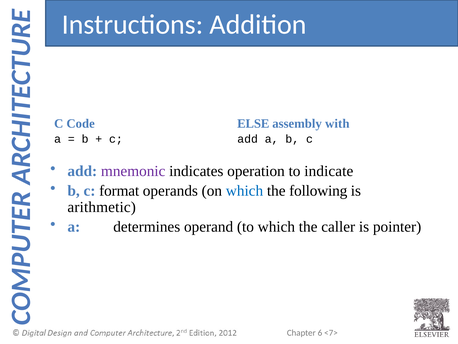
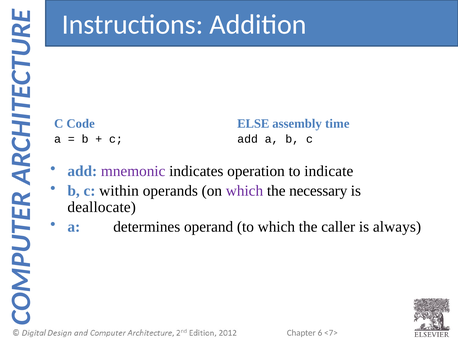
with: with -> time (337, 124)
format: format -> within (119, 190)
which colour: blue -> purple (244, 190)
following: following -> necessary (318, 190)
arithmetic: arithmetic -> deallocate (102, 207)
pointer: pointer -> always (397, 226)
